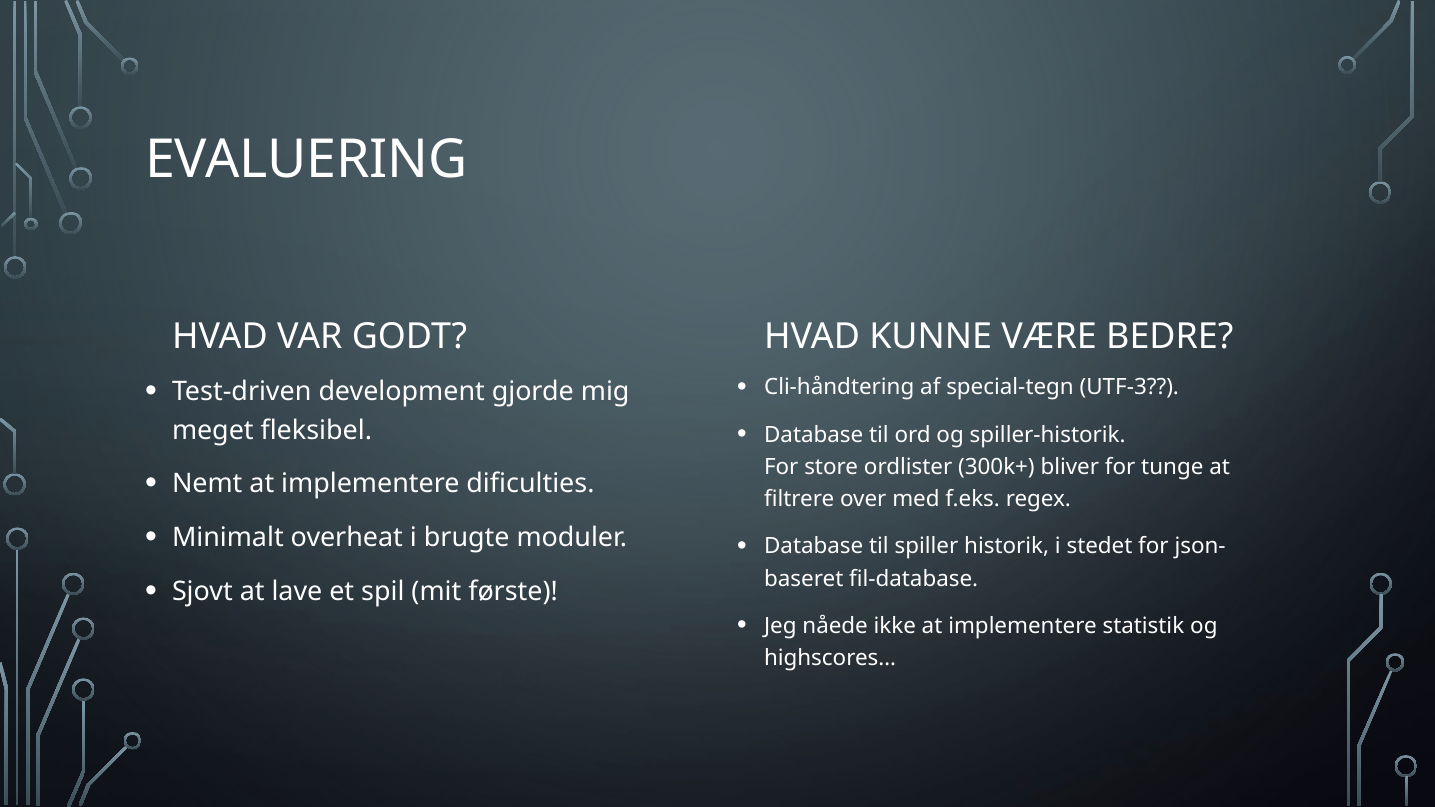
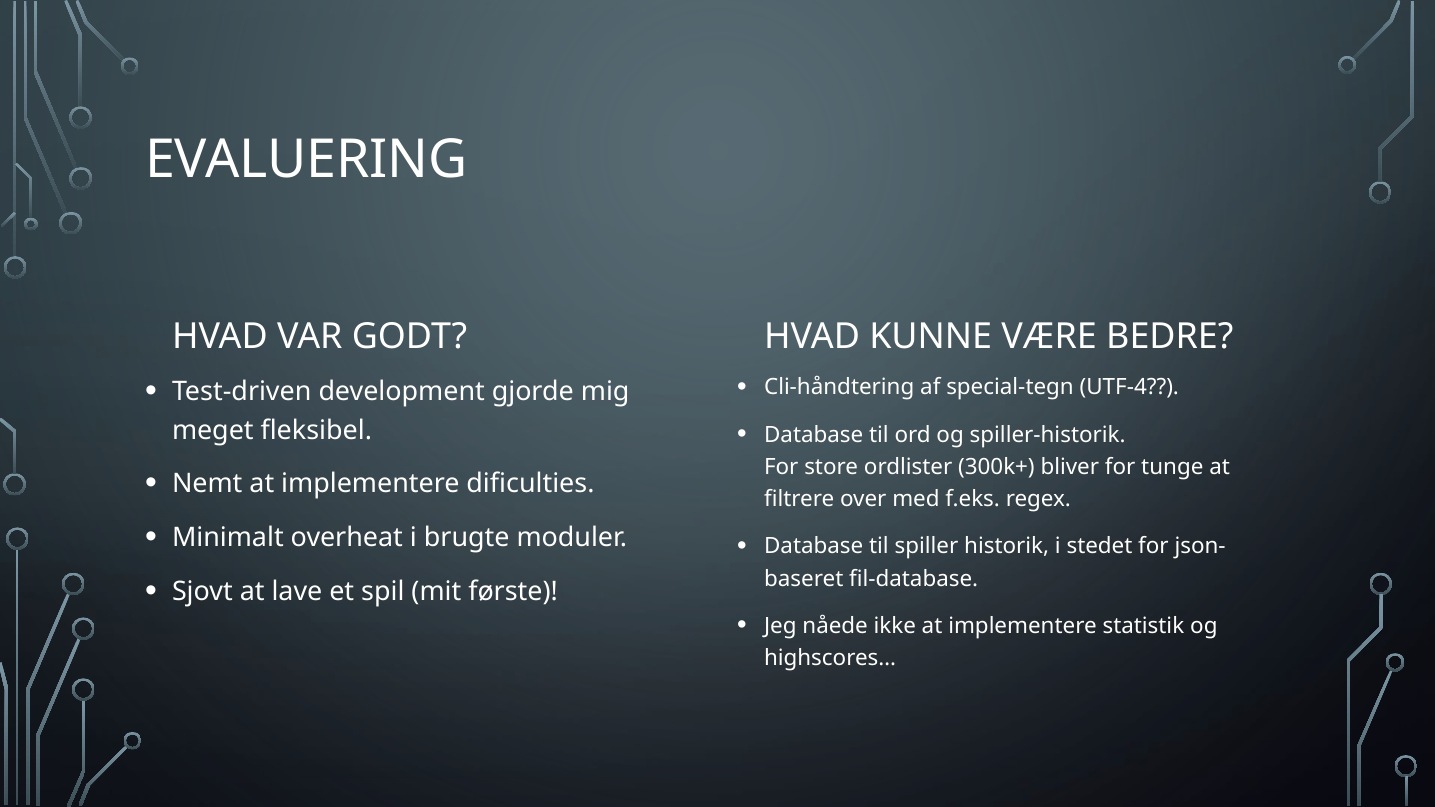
UTF-3: UTF-3 -> UTF-4 (1129, 388)
